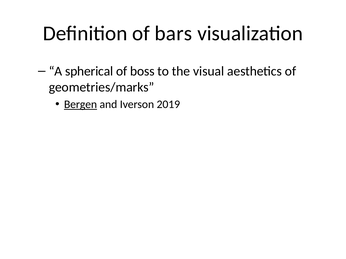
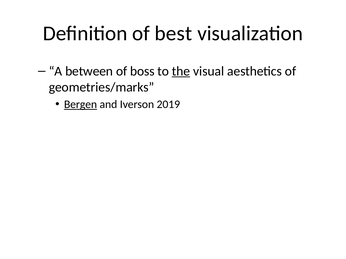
bars: bars -> best (173, 33)
spherical: spherical -> between (89, 71)
the underline: none -> present (181, 71)
